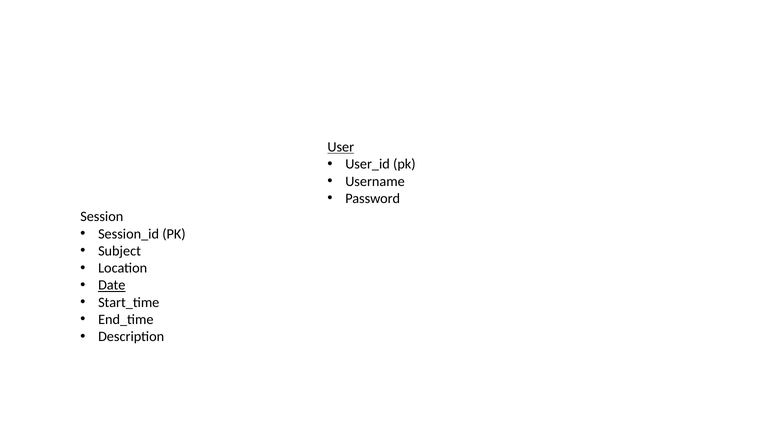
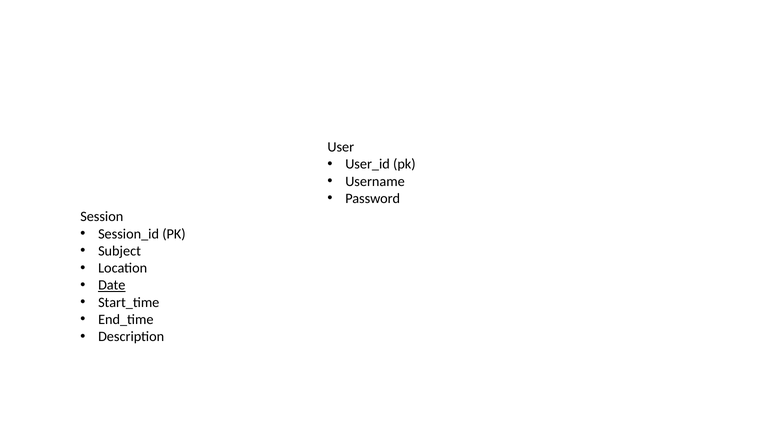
User underline: present -> none (341, 147)
